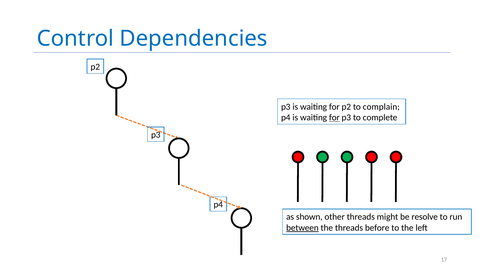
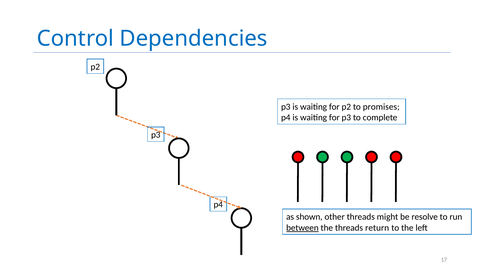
complain: complain -> promises (381, 107)
for underline: present -> none (334, 118)
before: before -> return (377, 228)
